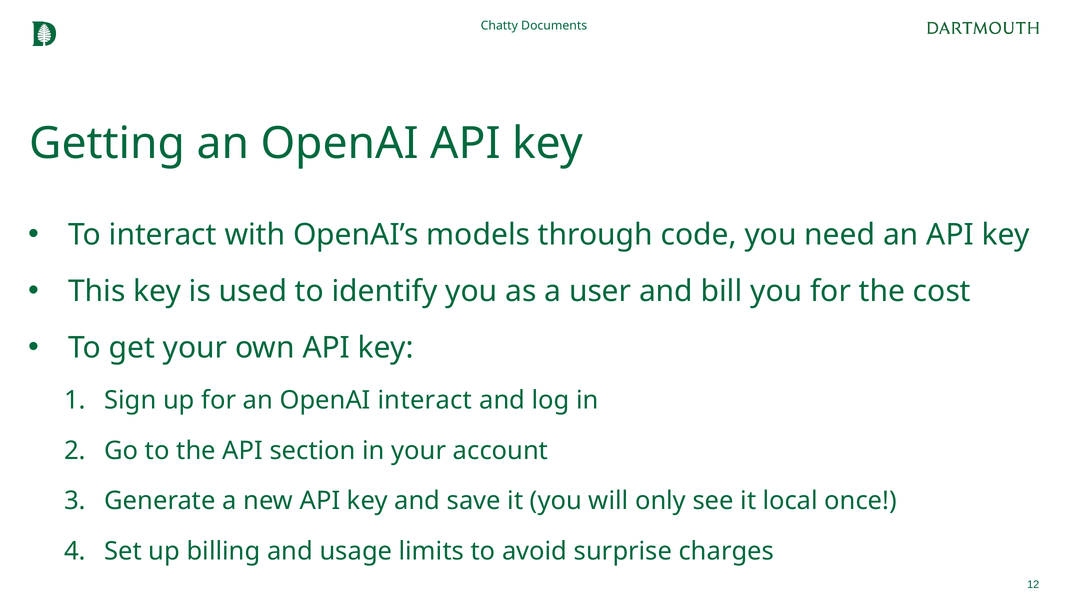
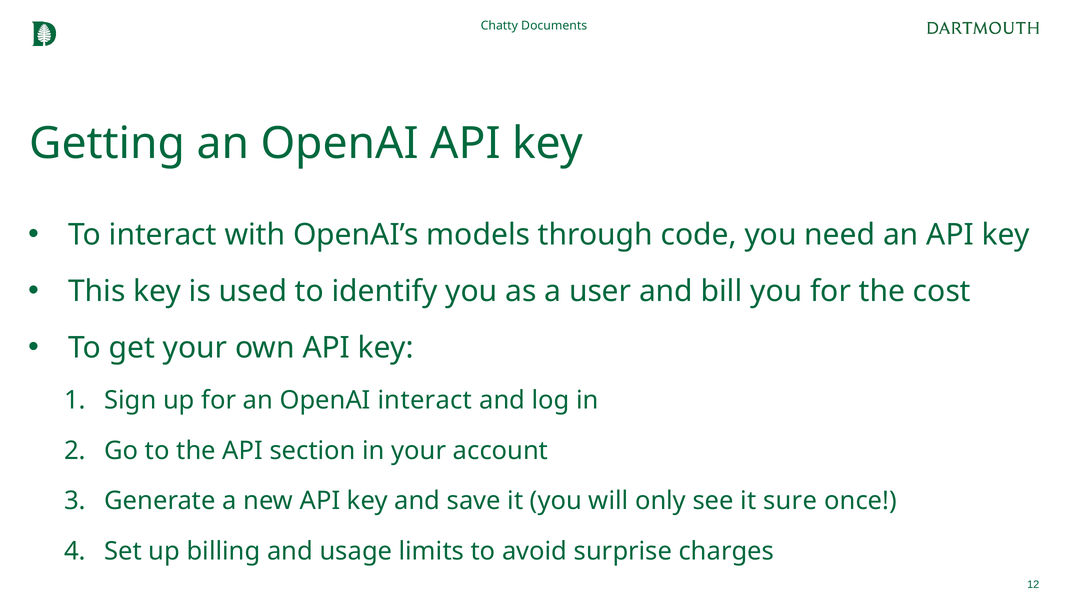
local: local -> sure (790, 501)
